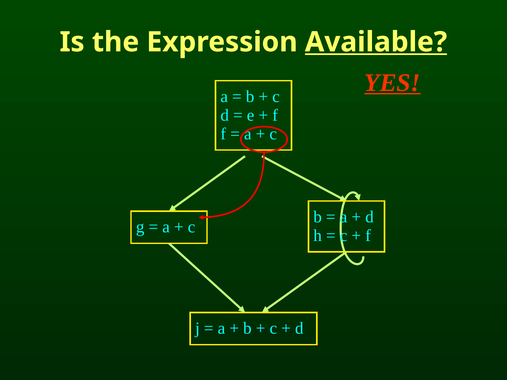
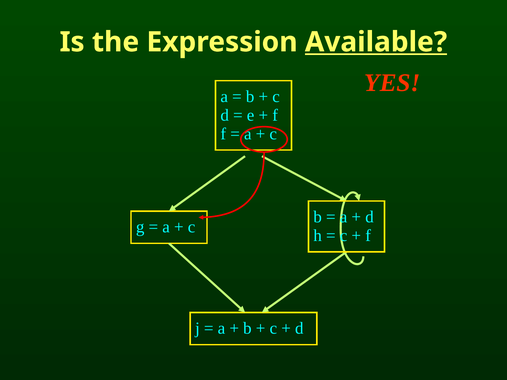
YES underline: present -> none (392, 83)
